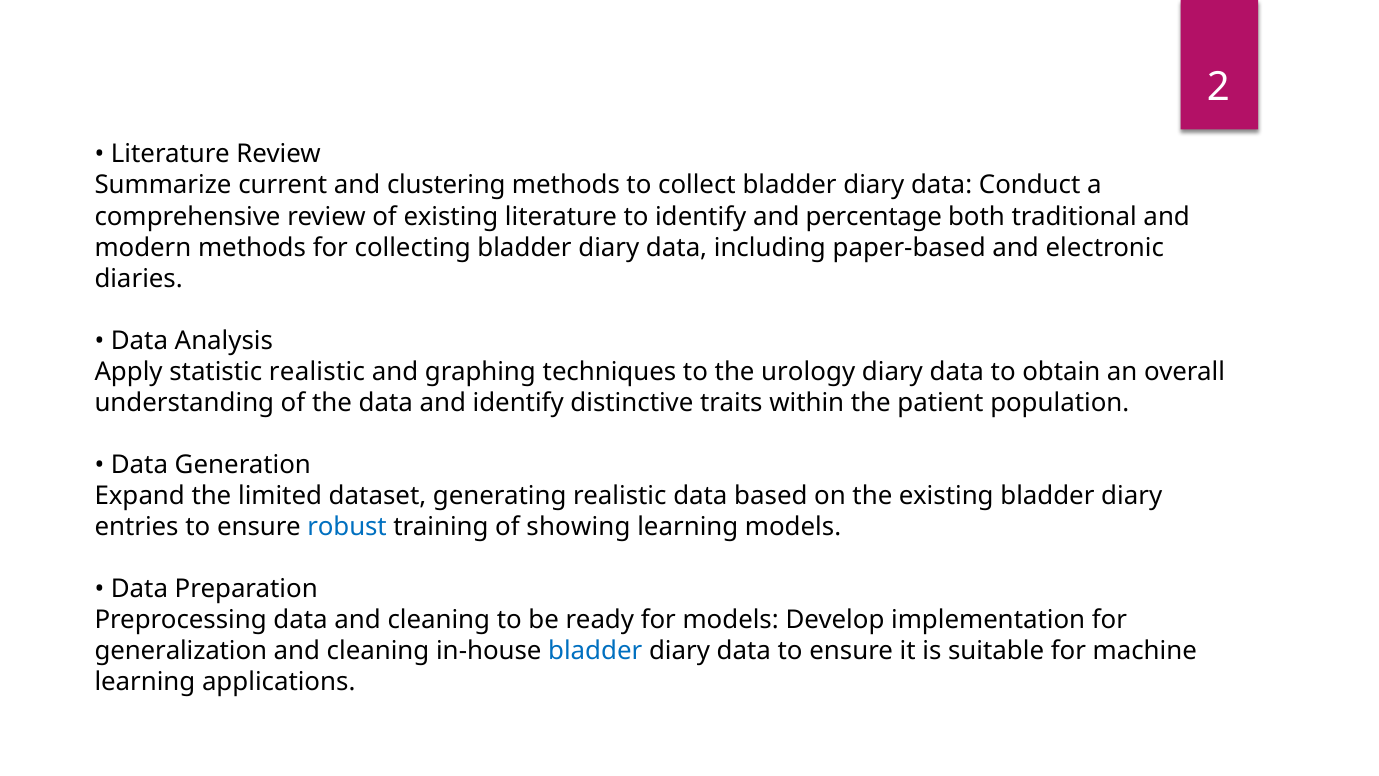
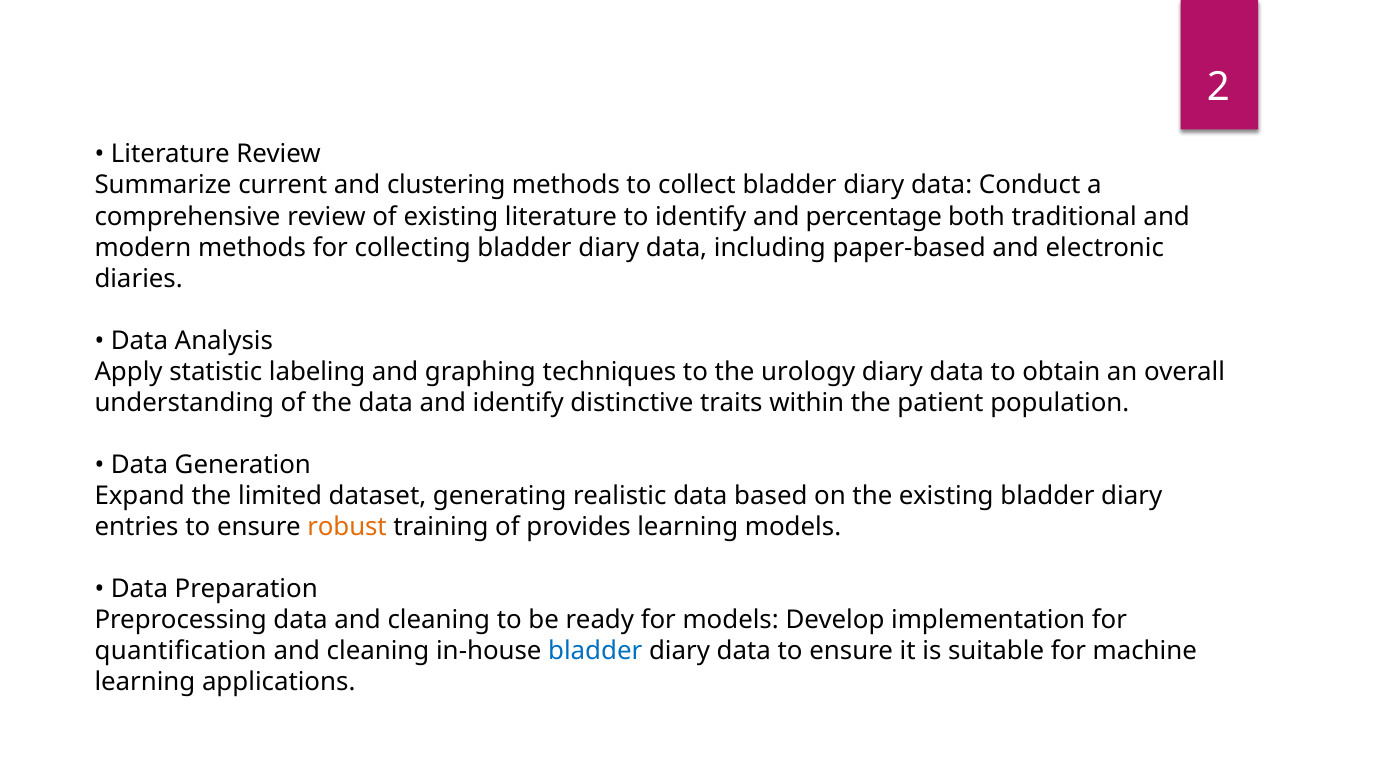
statistic realistic: realistic -> labeling (317, 372)
robust colour: blue -> orange (347, 527)
showing: showing -> provides (579, 527)
generalization: generalization -> quantification (181, 651)
